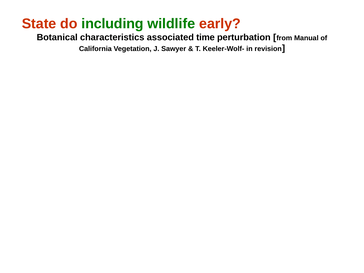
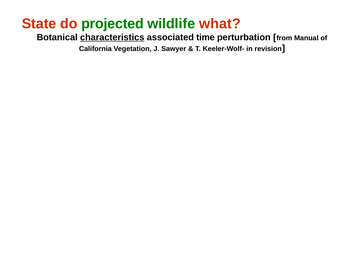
including: including -> projected (113, 24)
early: early -> what (220, 24)
characteristics underline: none -> present (112, 37)
